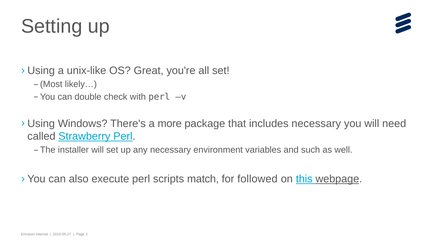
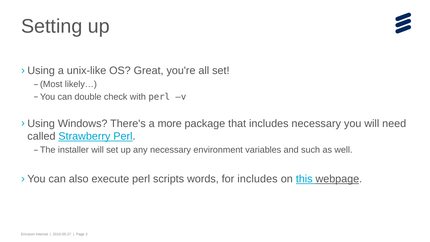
match: match -> words (203, 179)
for followed: followed -> includes (257, 179)
